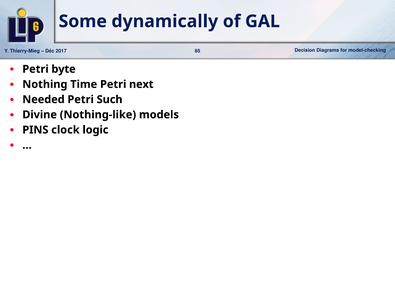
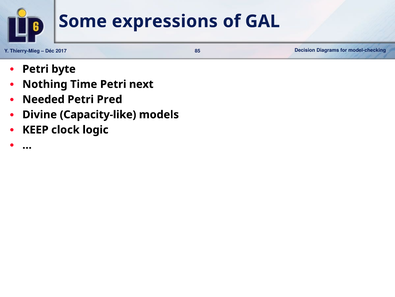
dynamically: dynamically -> expressions (165, 21)
Such: Such -> Pred (110, 99)
Nothing-like: Nothing-like -> Capacity-like (98, 114)
PINS: PINS -> KEEP (35, 130)
